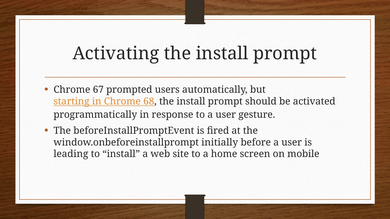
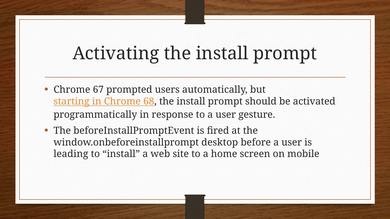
initially: initially -> desktop (220, 143)
